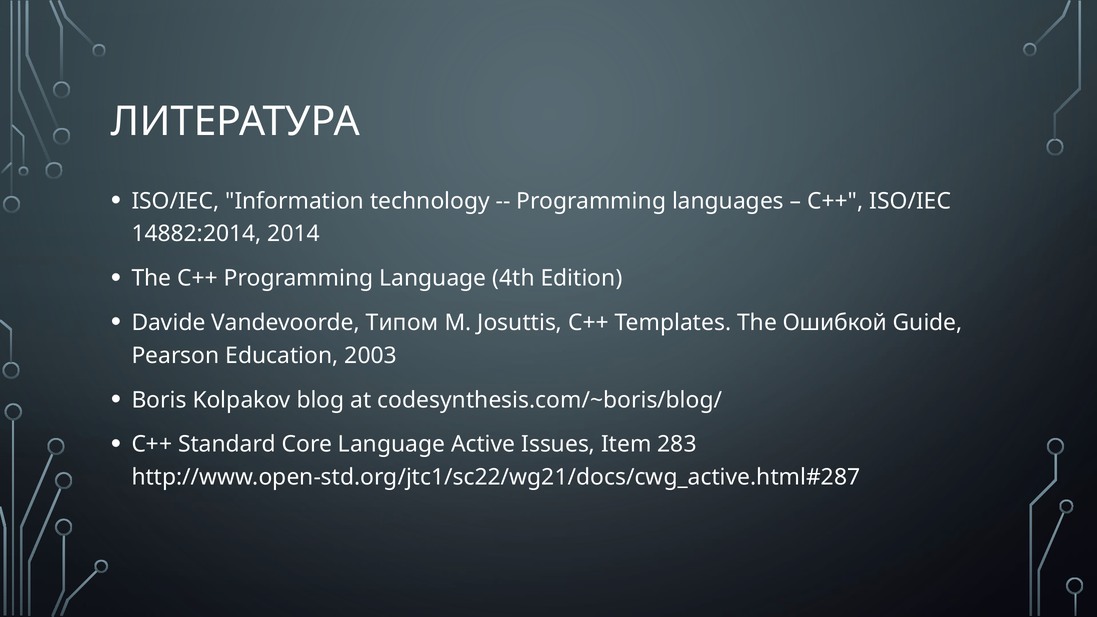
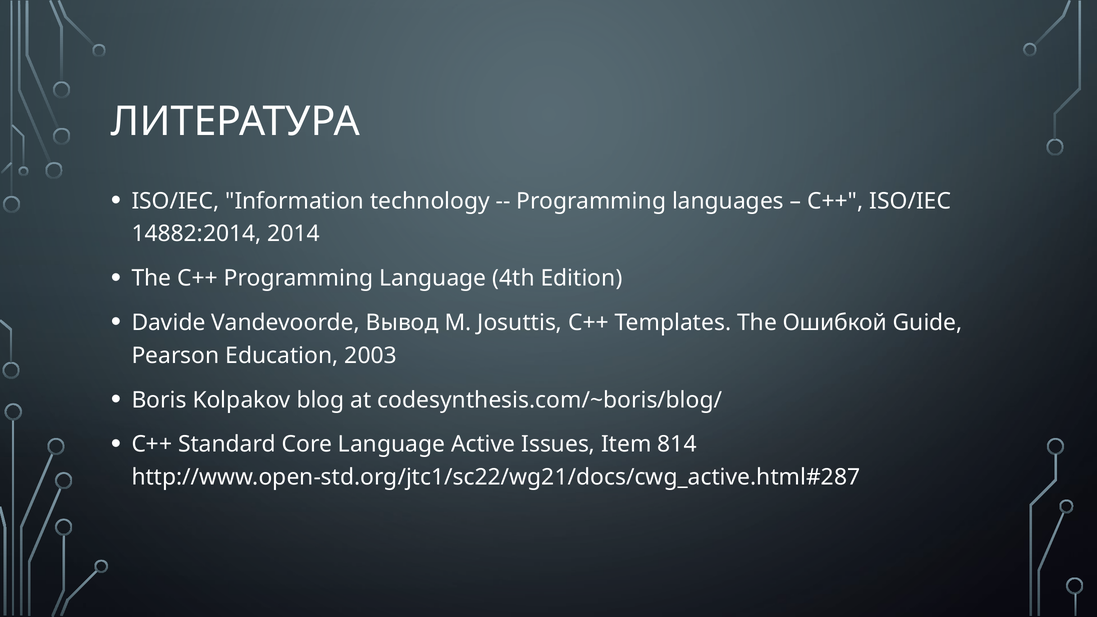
Типом: Типом -> Вывод (402, 323)
283: 283 -> 814 (677, 444)
